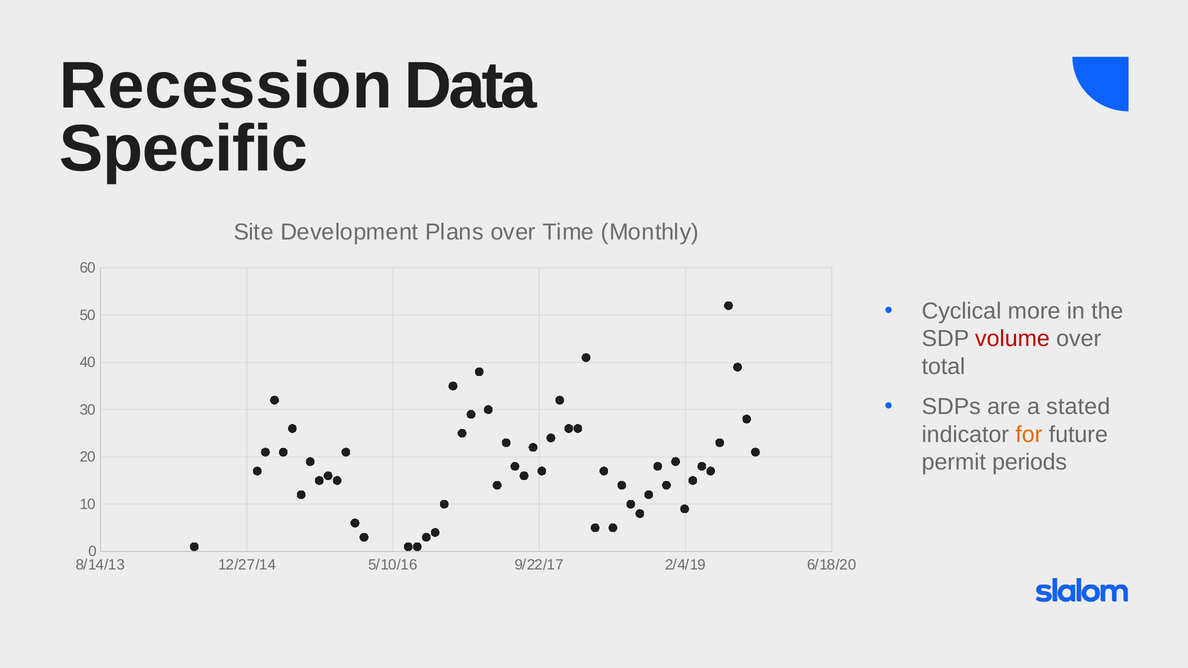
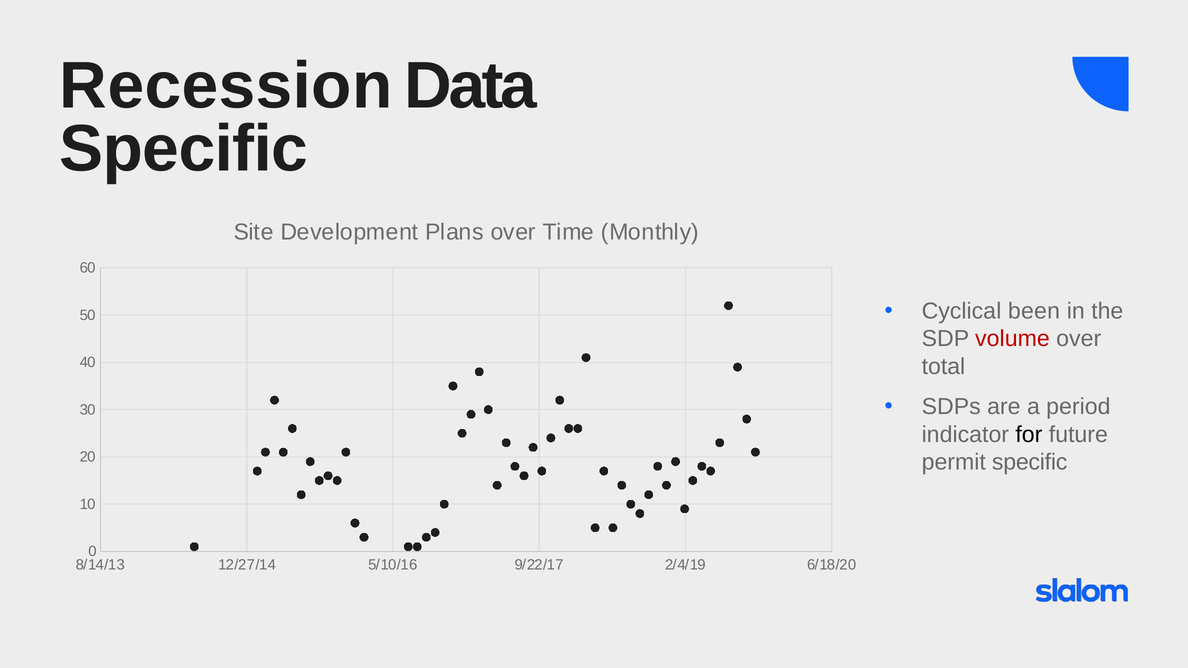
more: more -> been (1034, 311)
stated: stated -> period (1078, 407)
for colour: orange -> black (1029, 435)
permit periods: periods -> specific (1030, 462)
